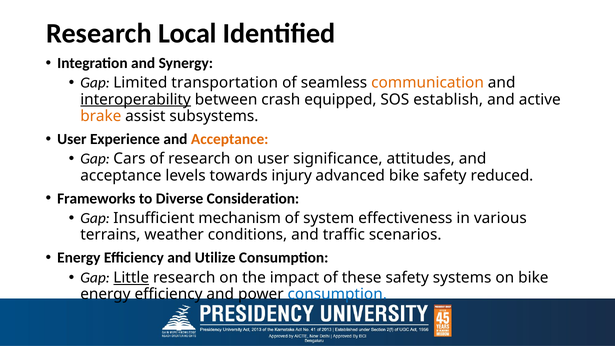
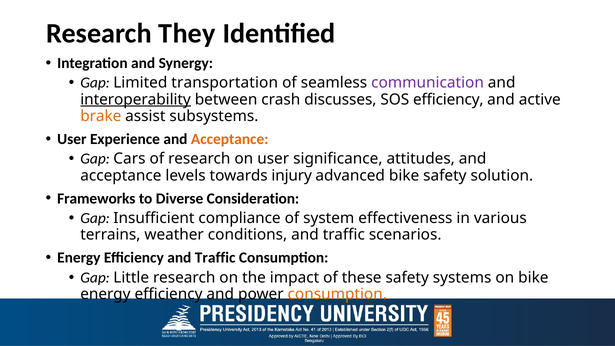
Local: Local -> They (187, 33)
communication colour: orange -> purple (428, 83)
equipped: equipped -> discusses (340, 99)
SOS establish: establish -> efficiency (448, 99)
reduced: reduced -> solution (502, 175)
mechanism: mechanism -> compliance (240, 218)
Efficiency and Utilize: Utilize -> Traffic (215, 258)
Little underline: present -> none (131, 278)
consumption colour: blue -> orange (337, 294)
